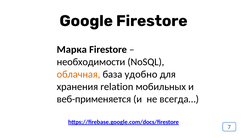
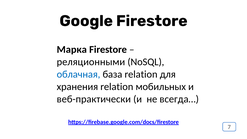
необходимости: необходимости -> реляционными (91, 62)
облачная colour: orange -> blue (79, 74)
база удобно: удобно -> relation (141, 74)
веб-применяется: веб-применяется -> веб-практически (94, 99)
